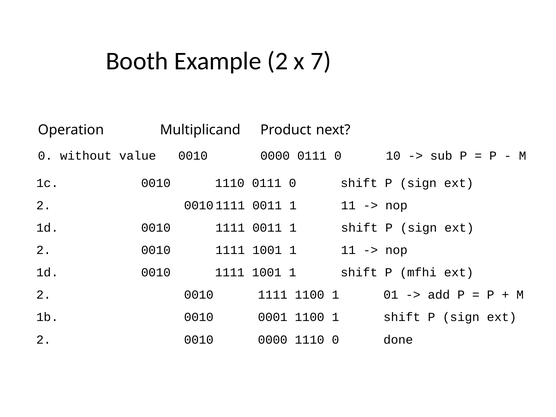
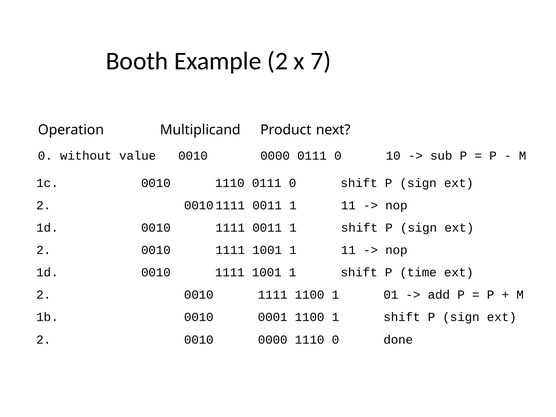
mfhi: mfhi -> time (418, 273)
